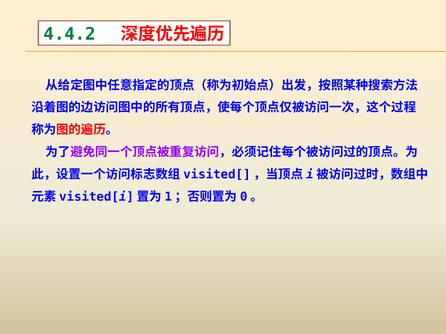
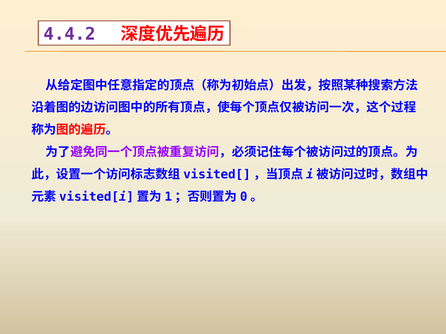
4.4.2 colour: green -> purple (70, 34)
